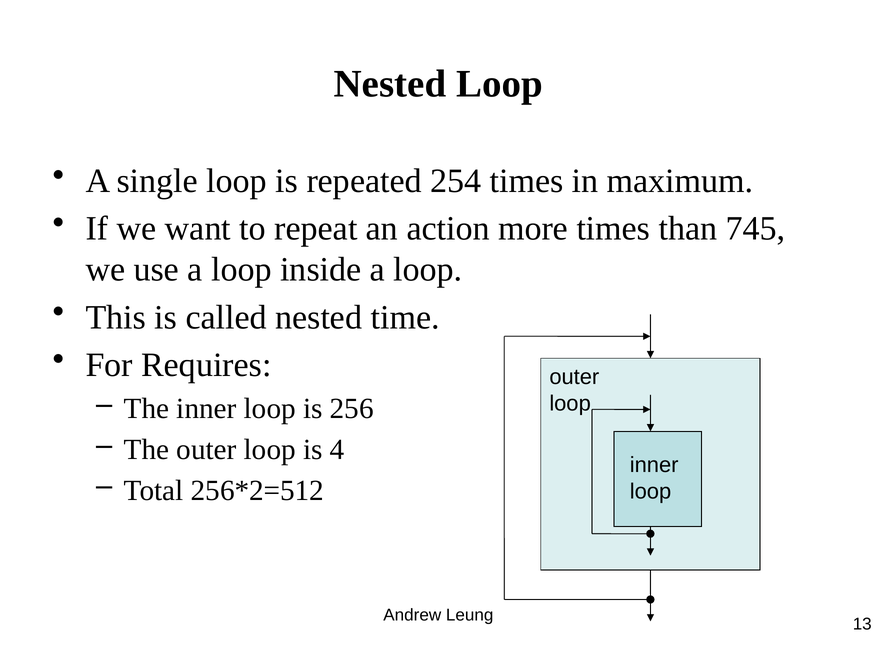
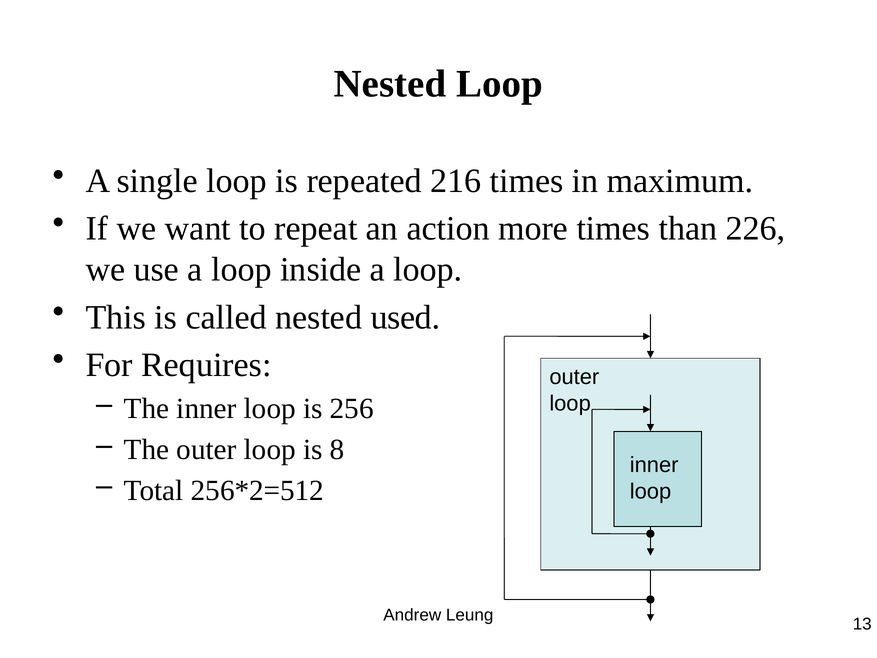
254: 254 -> 216 (456, 181)
745: 745 -> 226 (755, 229)
time: time -> used (405, 317)
4: 4 -> 8 (337, 449)
